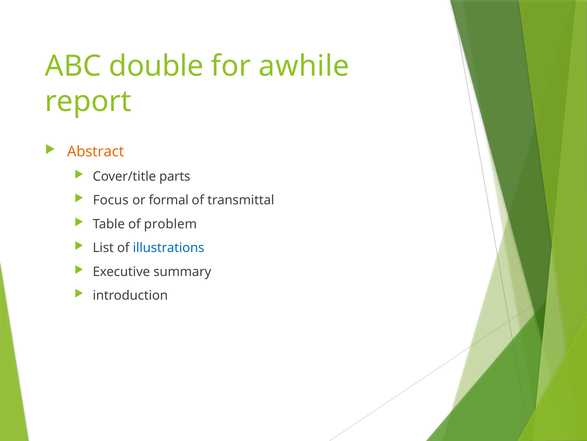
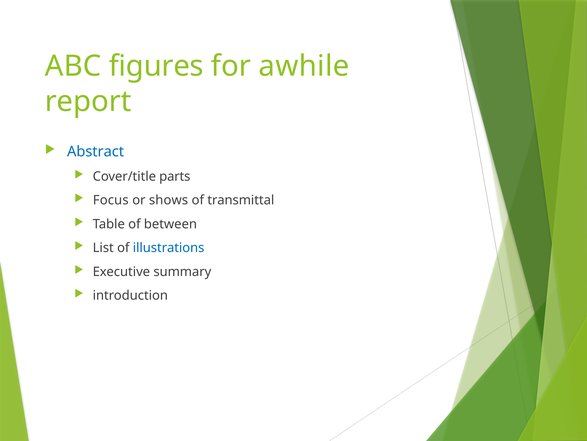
double: double -> figures (156, 66)
Abstract colour: orange -> blue (96, 151)
formal: formal -> shows (169, 200)
problem: problem -> between (170, 224)
